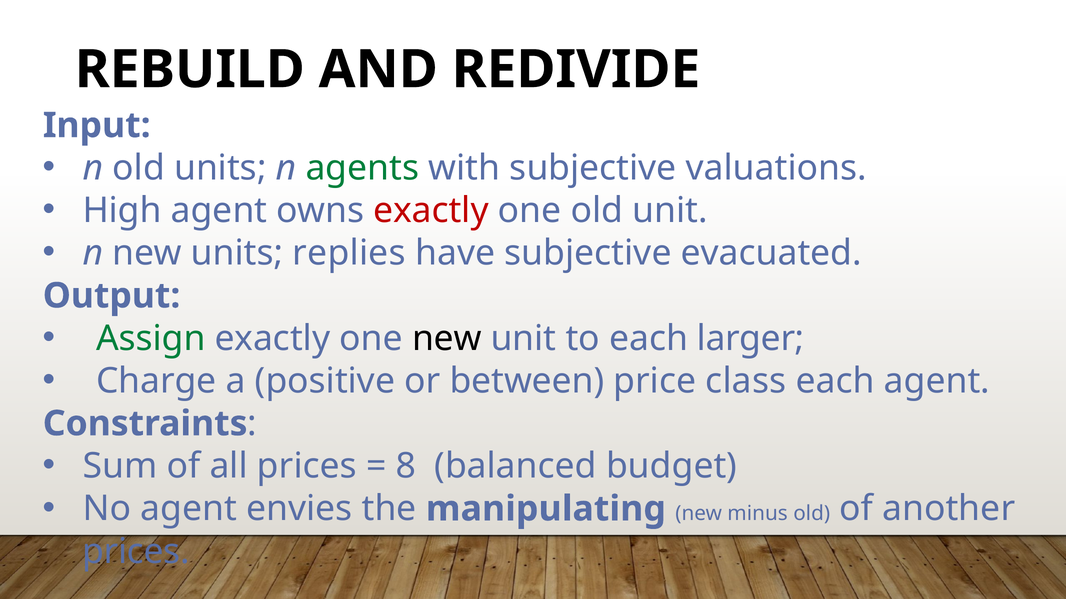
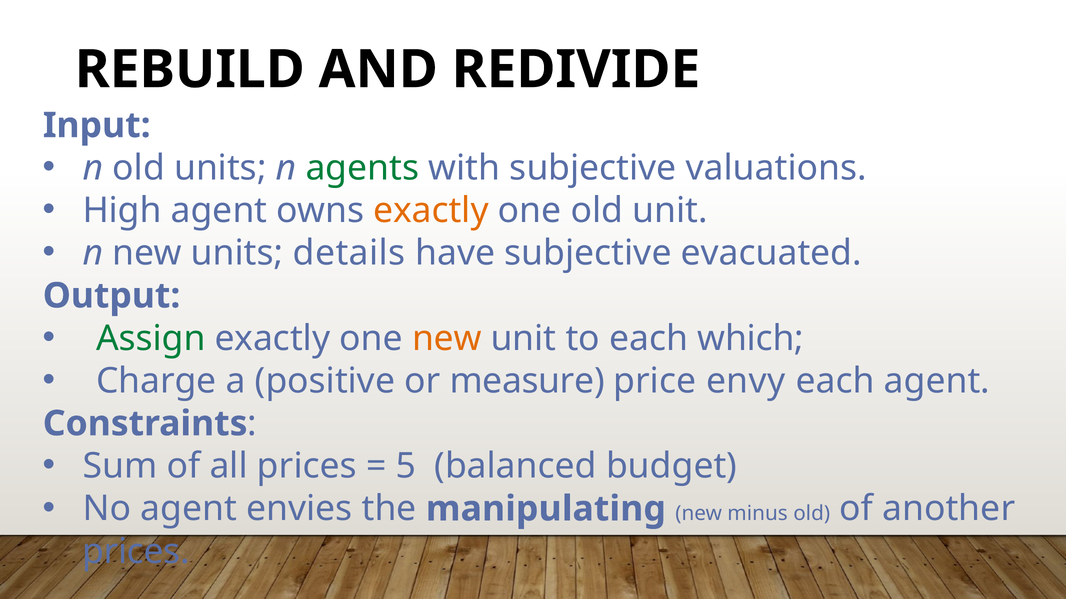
exactly colour: red -> orange (431, 211)
replies: replies -> details (349, 253)
new colour: black -> orange (447, 339)
larger: larger -> which (751, 339)
between: between -> measure (527, 381)
class: class -> envy (746, 381)
8: 8 -> 5 (406, 467)
